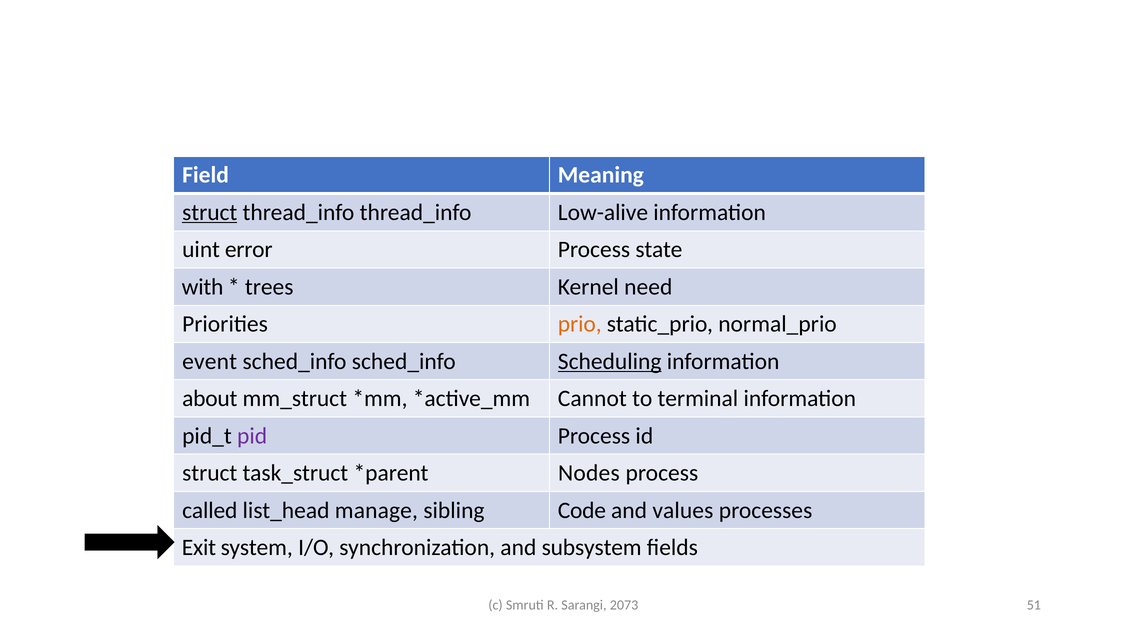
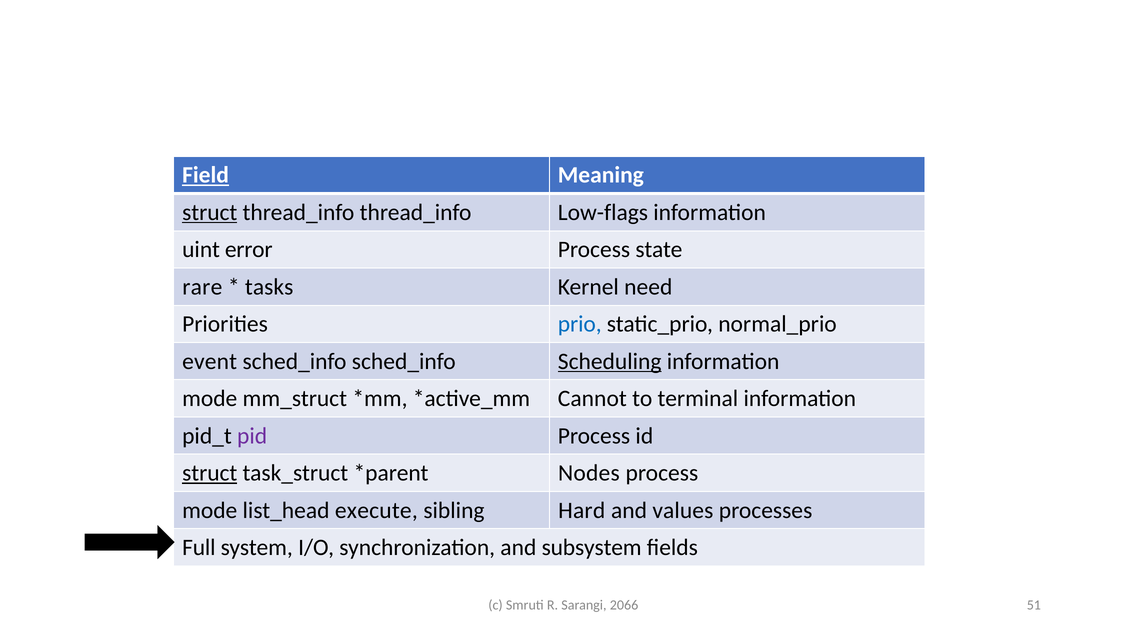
Field underline: none -> present (206, 175)
Low-alive: Low-alive -> Low-flags (603, 212)
with: with -> rare (202, 287)
trees: trees -> tasks (269, 287)
prio colour: orange -> blue (580, 324)
about: about -> mode (210, 399)
struct underline: none -> present (210, 473)
called: called -> mode (210, 510)
manage: manage -> execute (376, 510)
Code: Code -> Hard (582, 510)
Exit: Exit -> Full (199, 548)
2073: 2073 -> 2066 (624, 605)
